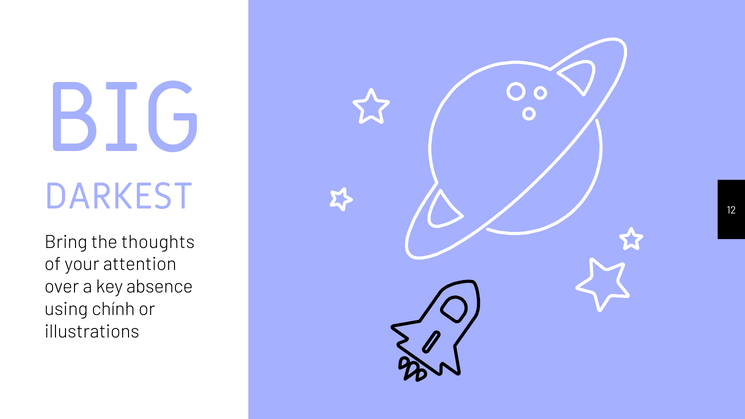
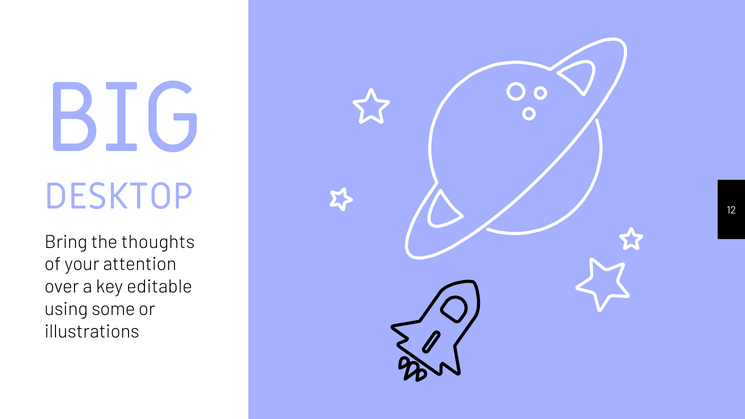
DARKEST: DARKEST -> DESKTOP (119, 196)
absence: absence -> editable (159, 287)
chính: chính -> some (113, 309)
